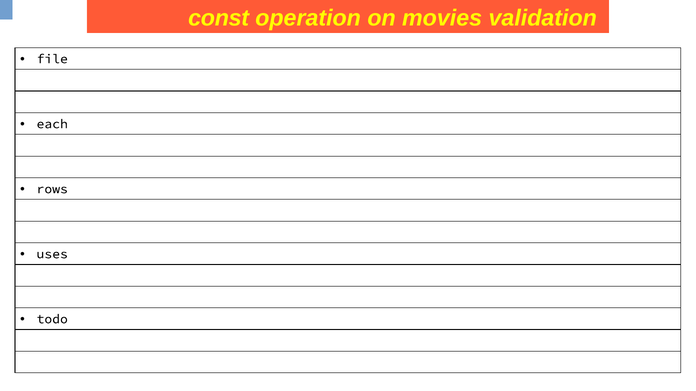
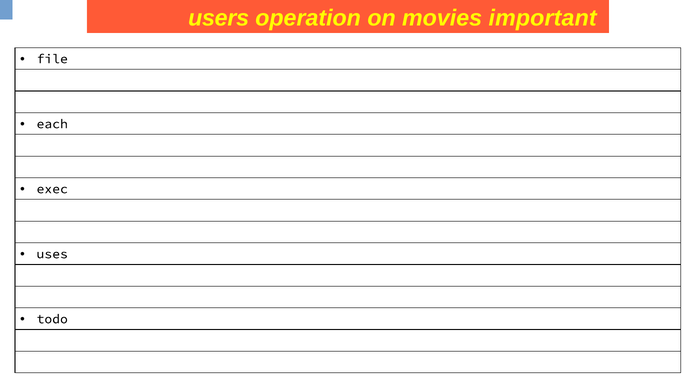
const: const -> users (219, 18)
validation: validation -> important (543, 18)
rows: rows -> exec (52, 189)
